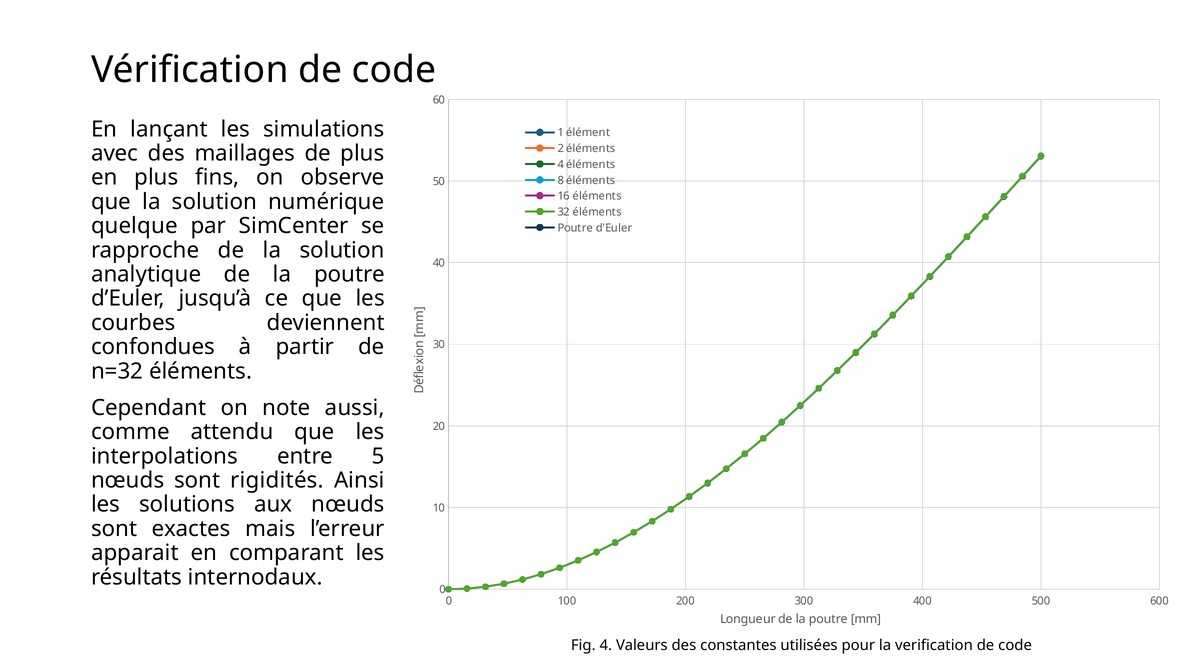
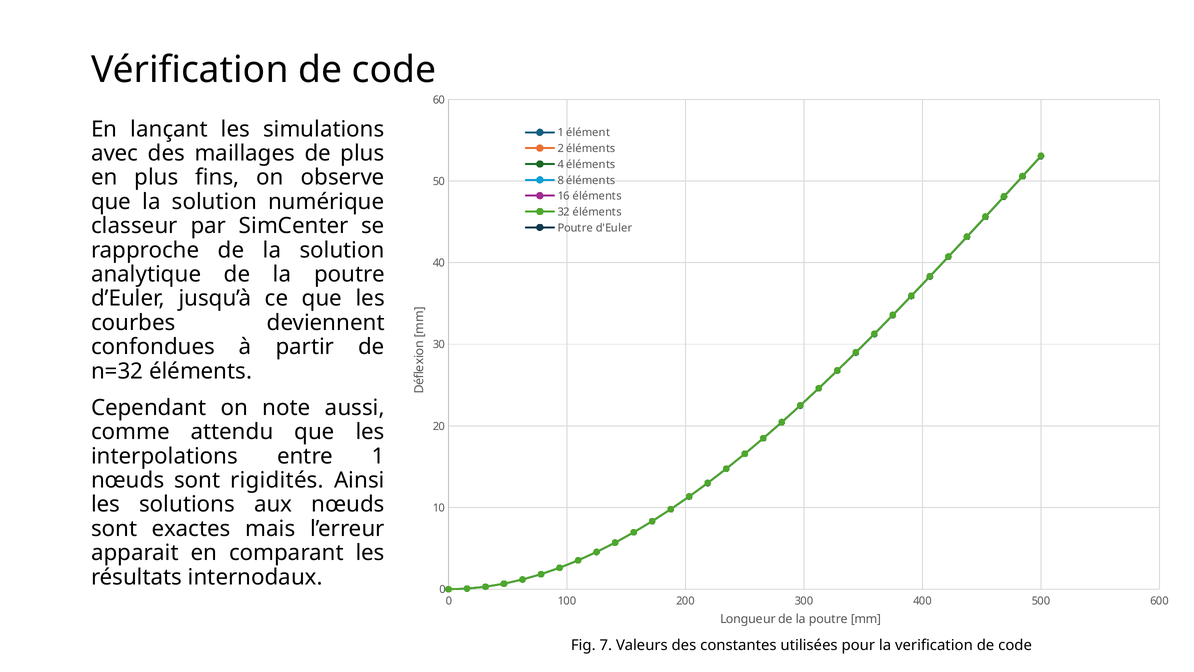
quelque: quelque -> classeur (134, 226)
entre 5: 5 -> 1 (378, 456)
Fig 4: 4 -> 7 (606, 645)
